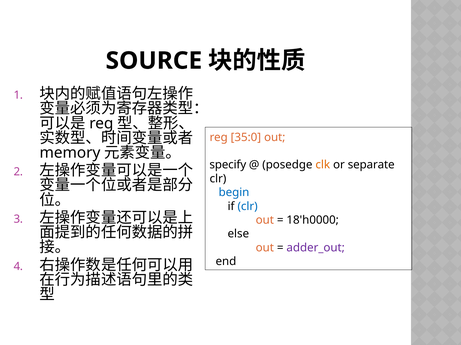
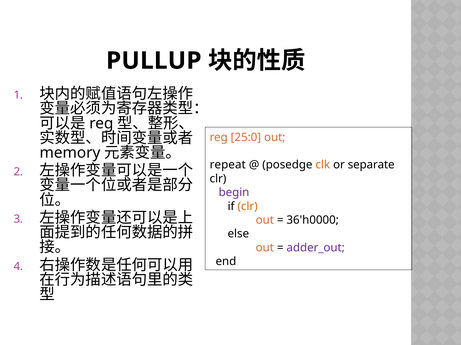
SOURCE: SOURCE -> PULLUP (154, 61)
35:0: 35:0 -> 25:0 (246, 138)
specify: specify -> repeat (228, 165)
begin colour: blue -> purple (234, 193)
clr colour: blue -> orange (248, 207)
18'h0000: 18'h0000 -> 36'h0000 (313, 221)
